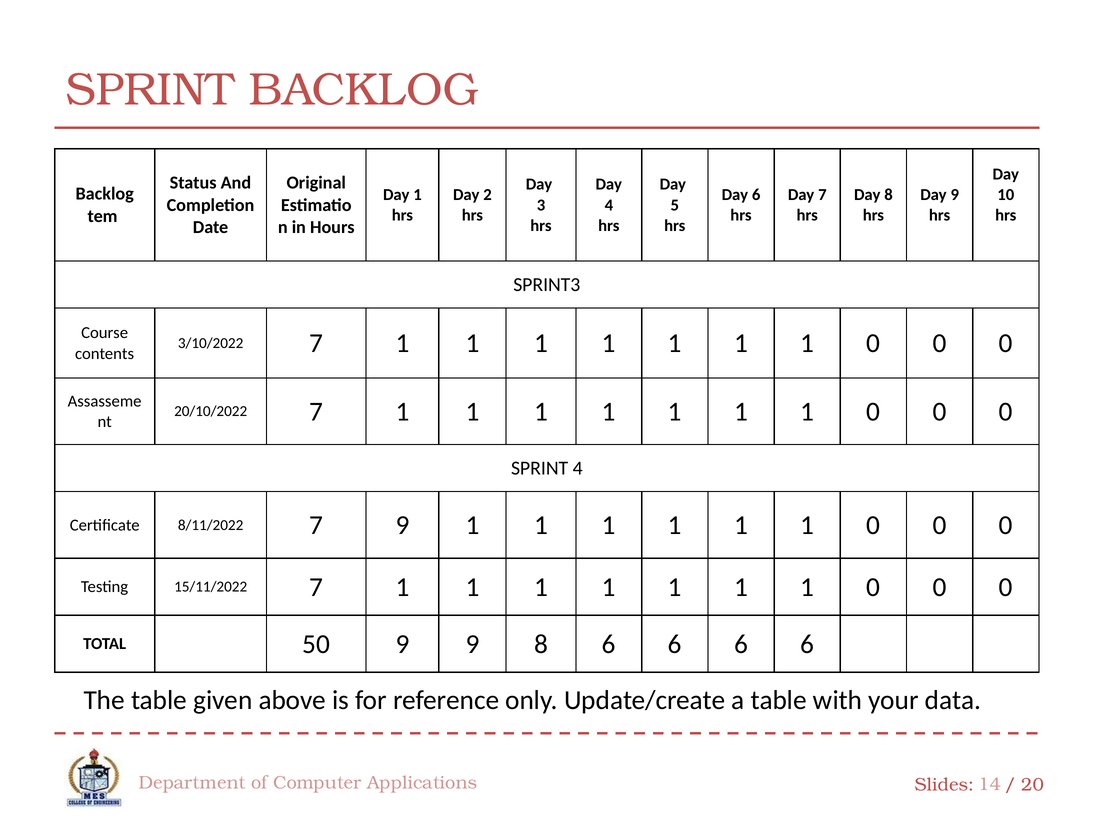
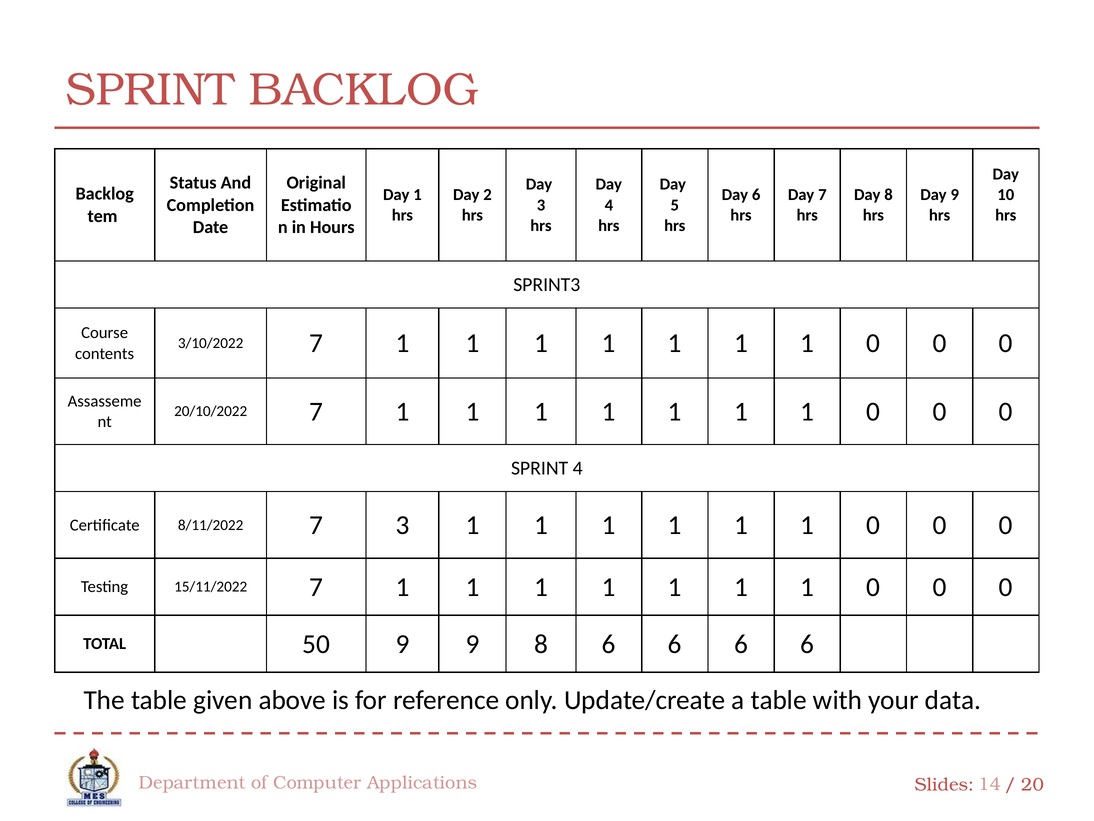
7 9: 9 -> 3 (402, 525)
